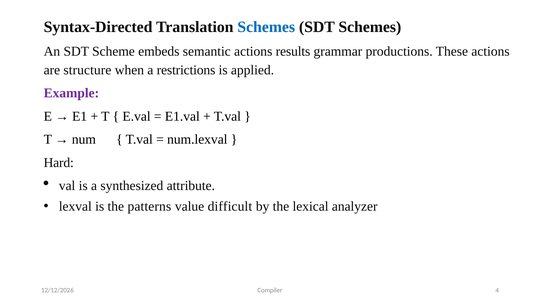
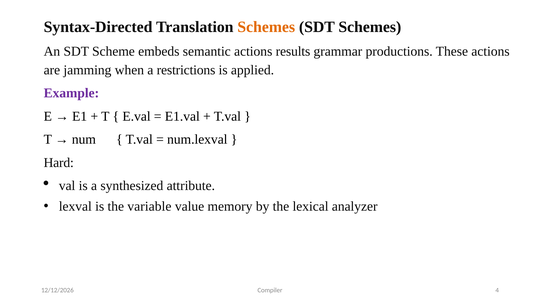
Schemes colour: blue -> orange (266, 27)
structure: structure -> jamming (87, 70)
patterns: patterns -> variable (149, 206)
difficult: difficult -> memory (230, 206)
